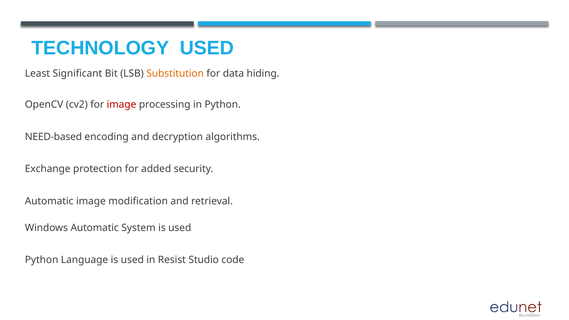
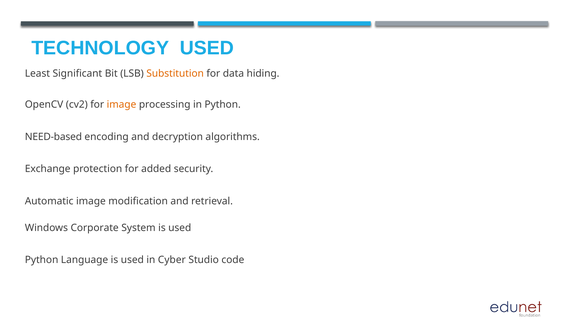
image colour: red -> orange (121, 105)
Windows Automatic: Automatic -> Corporate (95, 228)
Resist: Resist -> Cyber (172, 260)
